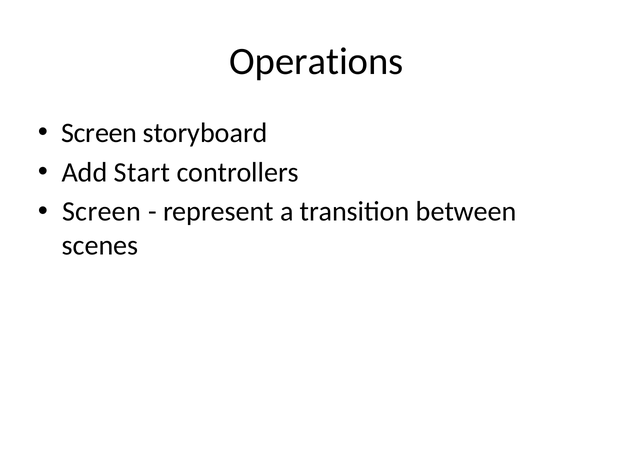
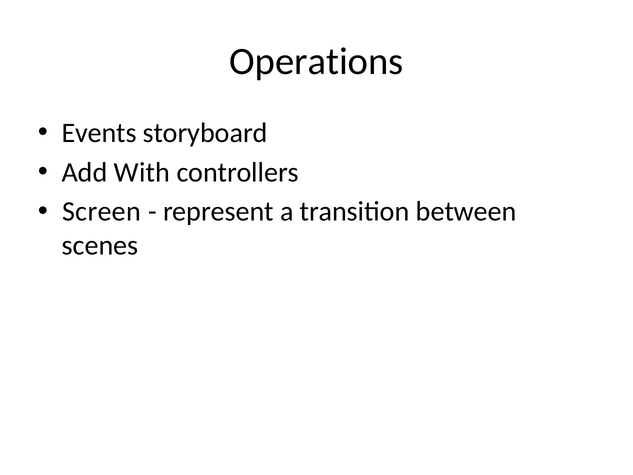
Screen: Screen -> Events (99, 133)
Start: Start -> With (142, 172)
